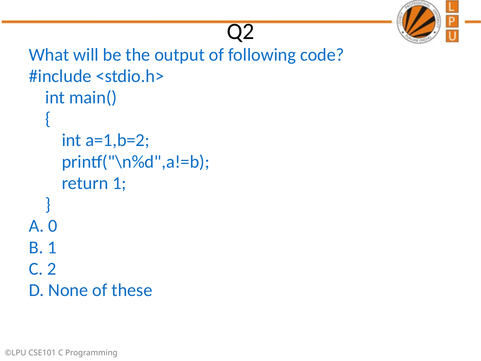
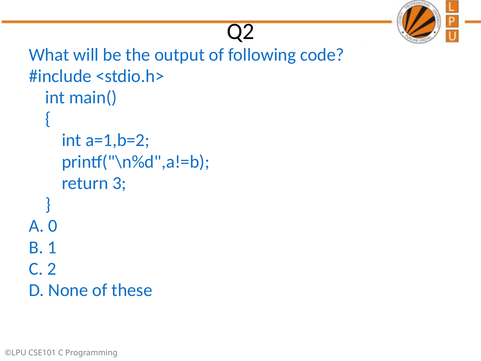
return 1: 1 -> 3 (119, 183)
